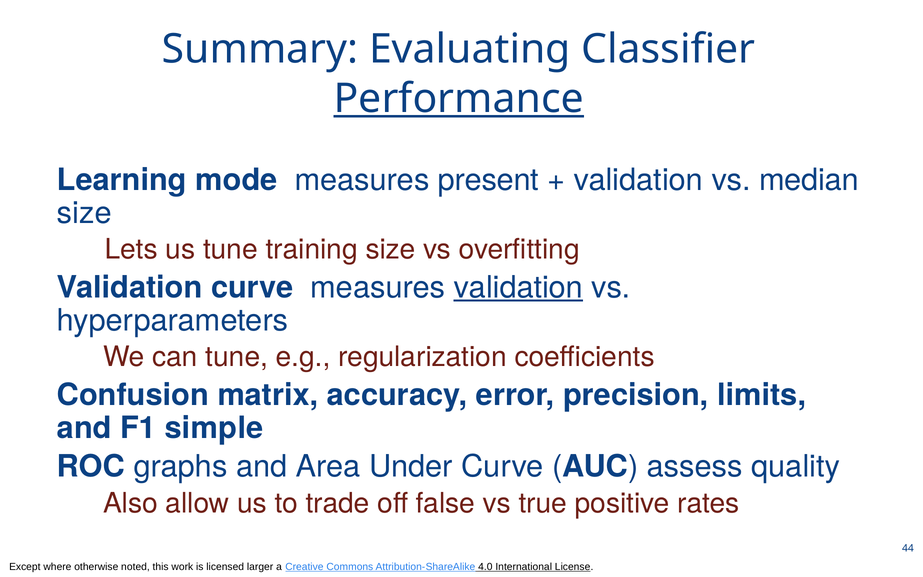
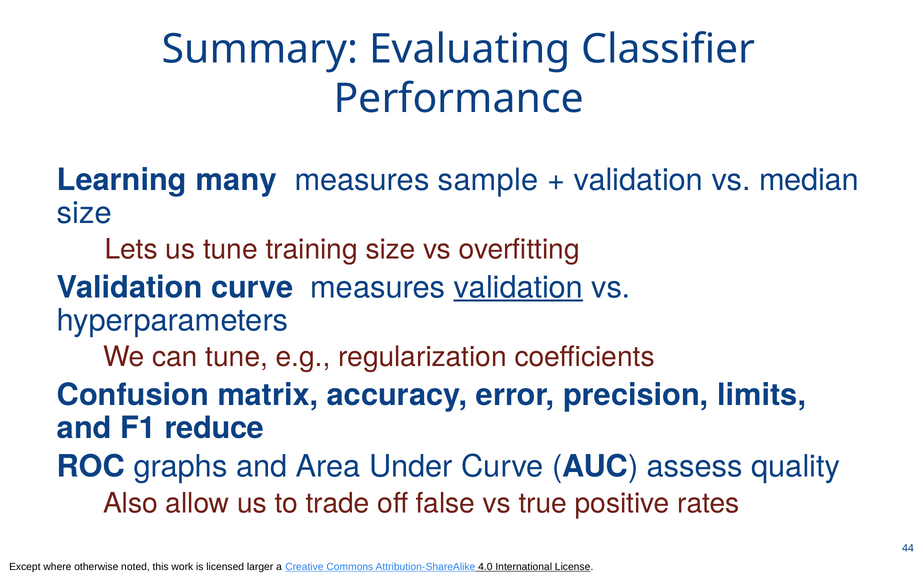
Performance underline: present -> none (459, 99)
mode: mode -> many (236, 180)
present: present -> sample (488, 180)
simple: simple -> reduce (214, 428)
